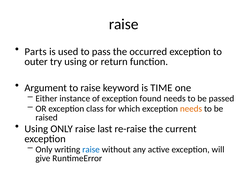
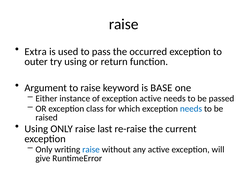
Parts: Parts -> Extra (36, 52)
TIME: TIME -> BASE (161, 88)
exception found: found -> active (151, 99)
needs colour: orange -> blue (191, 109)
